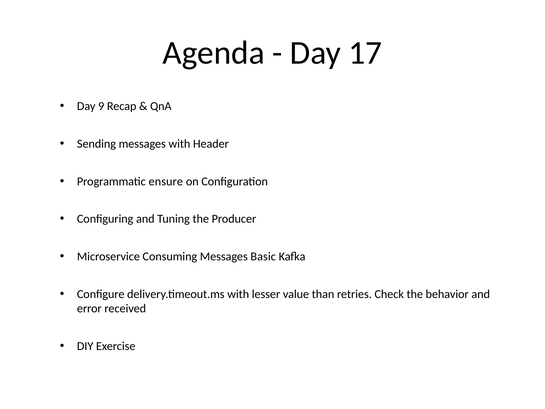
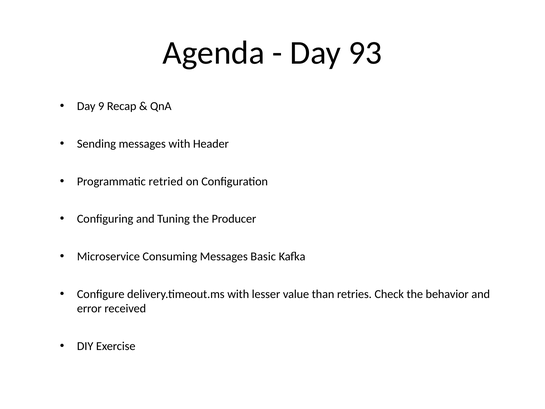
17: 17 -> 93 (365, 53)
ensure: ensure -> retried (166, 181)
